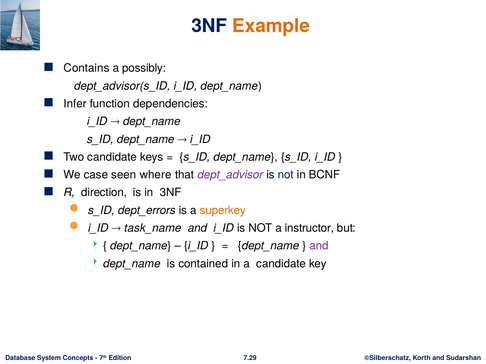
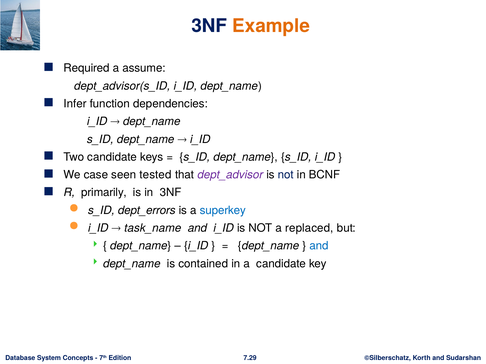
Contains: Contains -> Required (87, 68)
possibly: possibly -> assume (144, 68)
where: where -> tested (156, 175)
direction: direction -> primarily (104, 193)
superkey colour: orange -> blue (223, 211)
instructor: instructor -> replaced (309, 228)
and colour: purple -> blue (319, 246)
